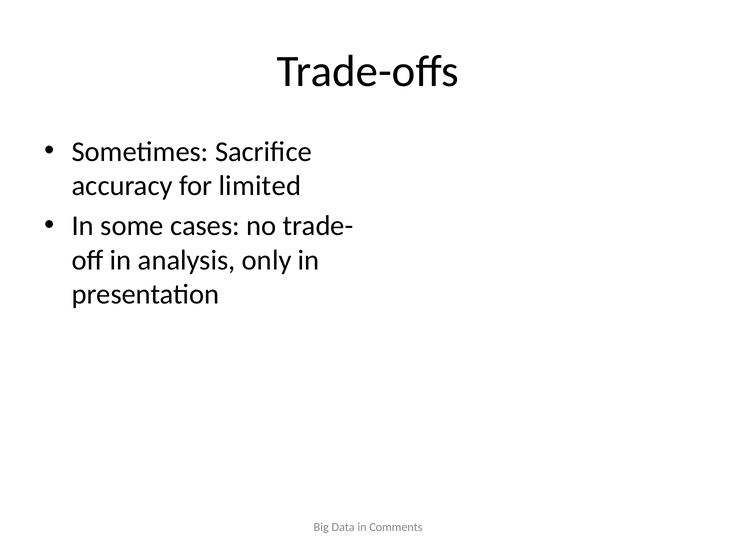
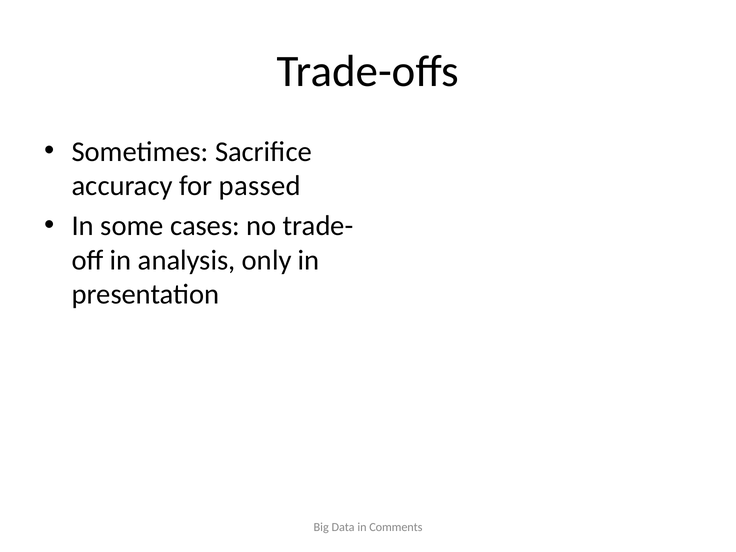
limited: limited -> passed (260, 186)
